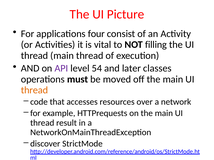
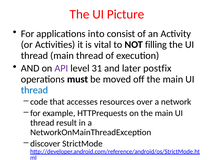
four: four -> into (96, 34)
54: 54 -> 31 (97, 69)
classes: classes -> postfix (157, 69)
thread colour: orange -> blue (34, 90)
